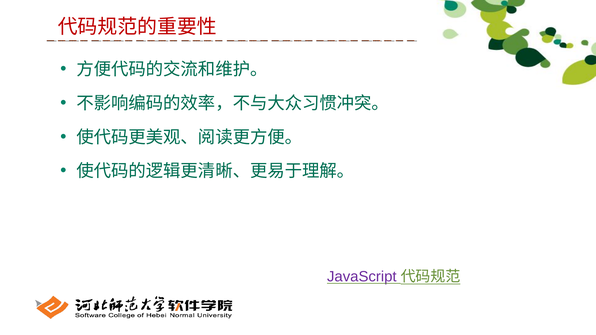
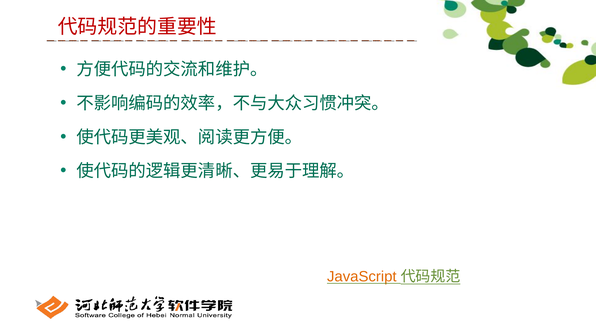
JavaScript colour: purple -> orange (362, 277)
